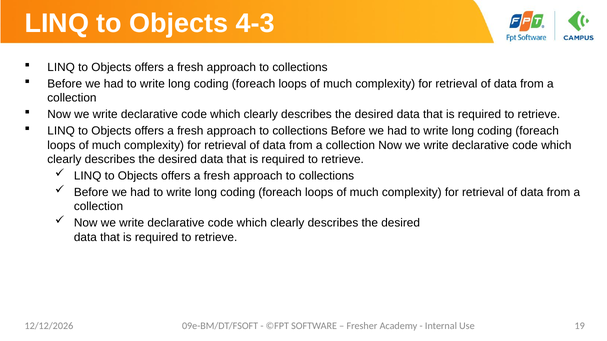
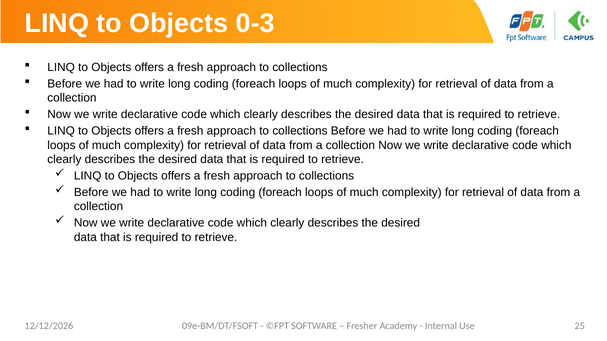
4-3: 4-3 -> 0-3 (255, 23)
19: 19 -> 25 (580, 326)
